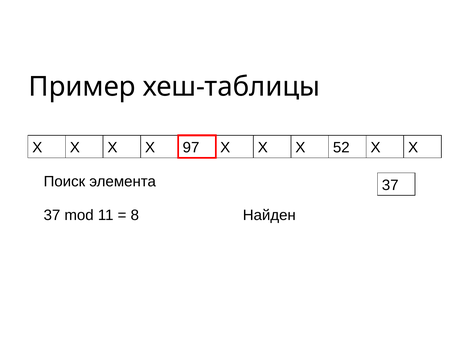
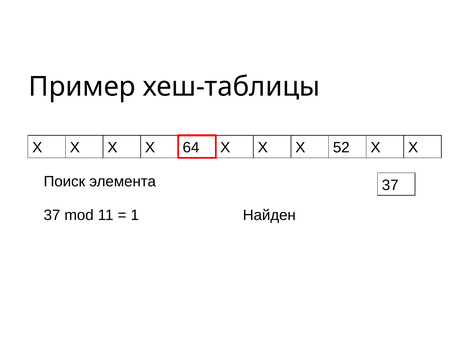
97: 97 -> 64 (191, 148)
8: 8 -> 1 (135, 215)
